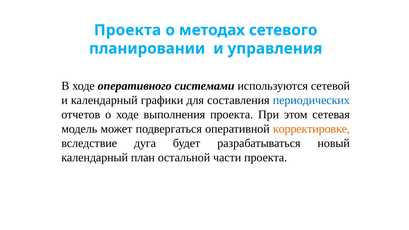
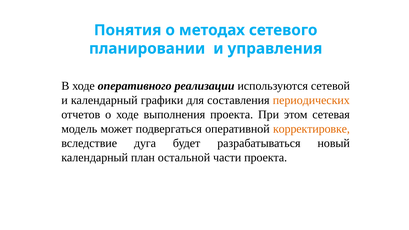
Проекта: Проекта -> Понятия (128, 30)
системами: системами -> реализации (205, 86)
периодических colour: blue -> orange (311, 100)
